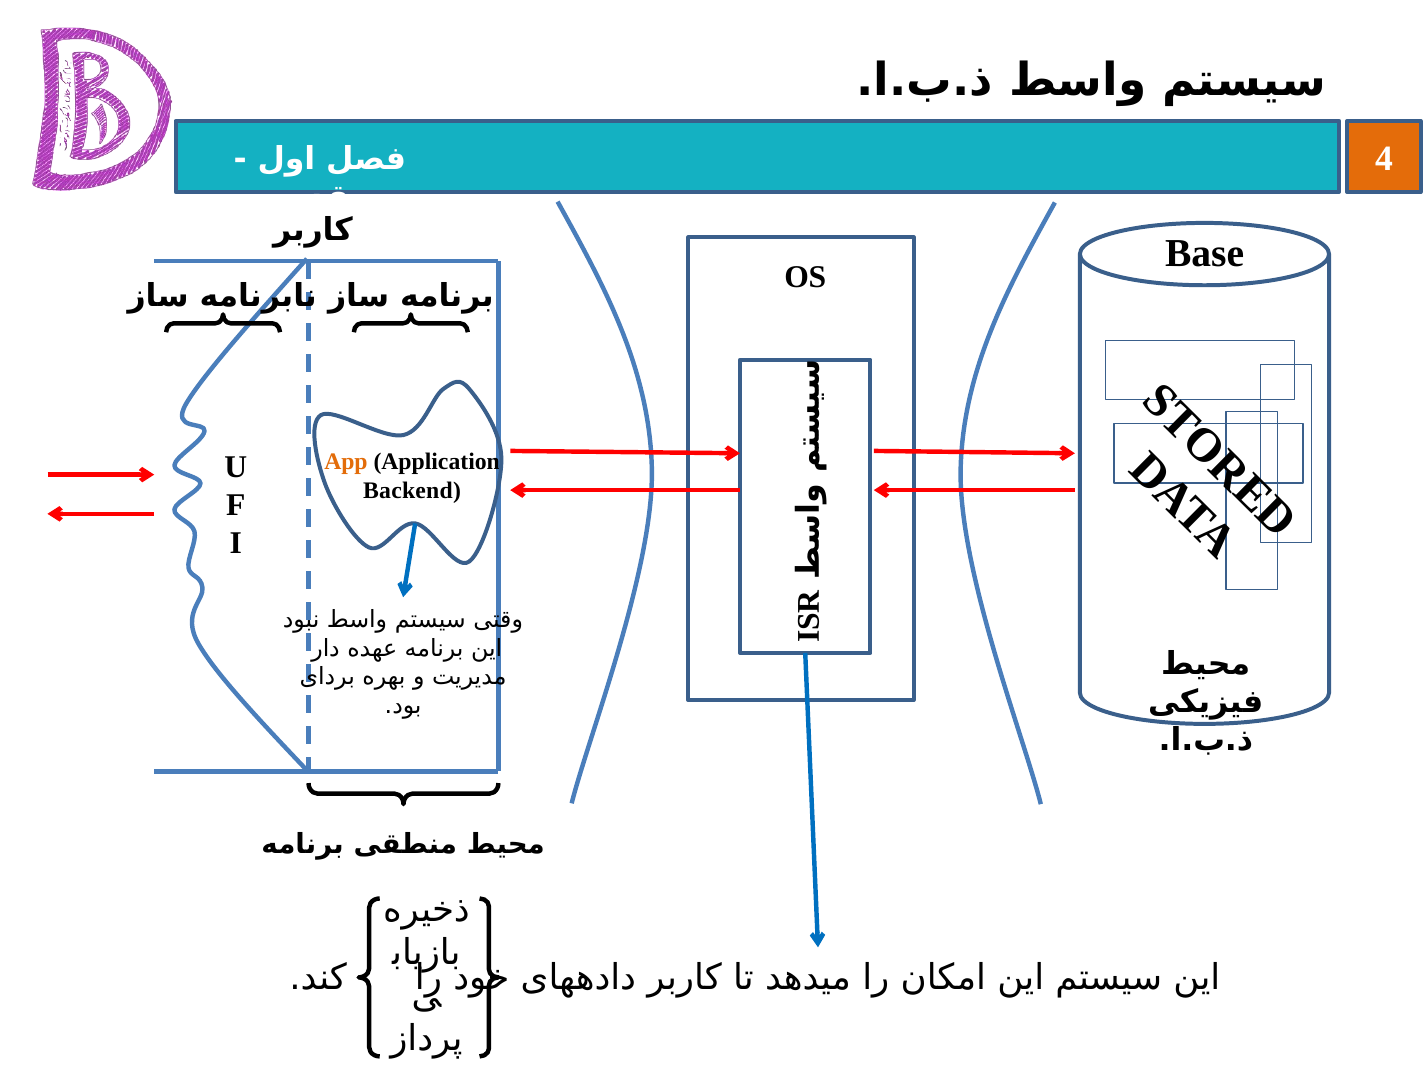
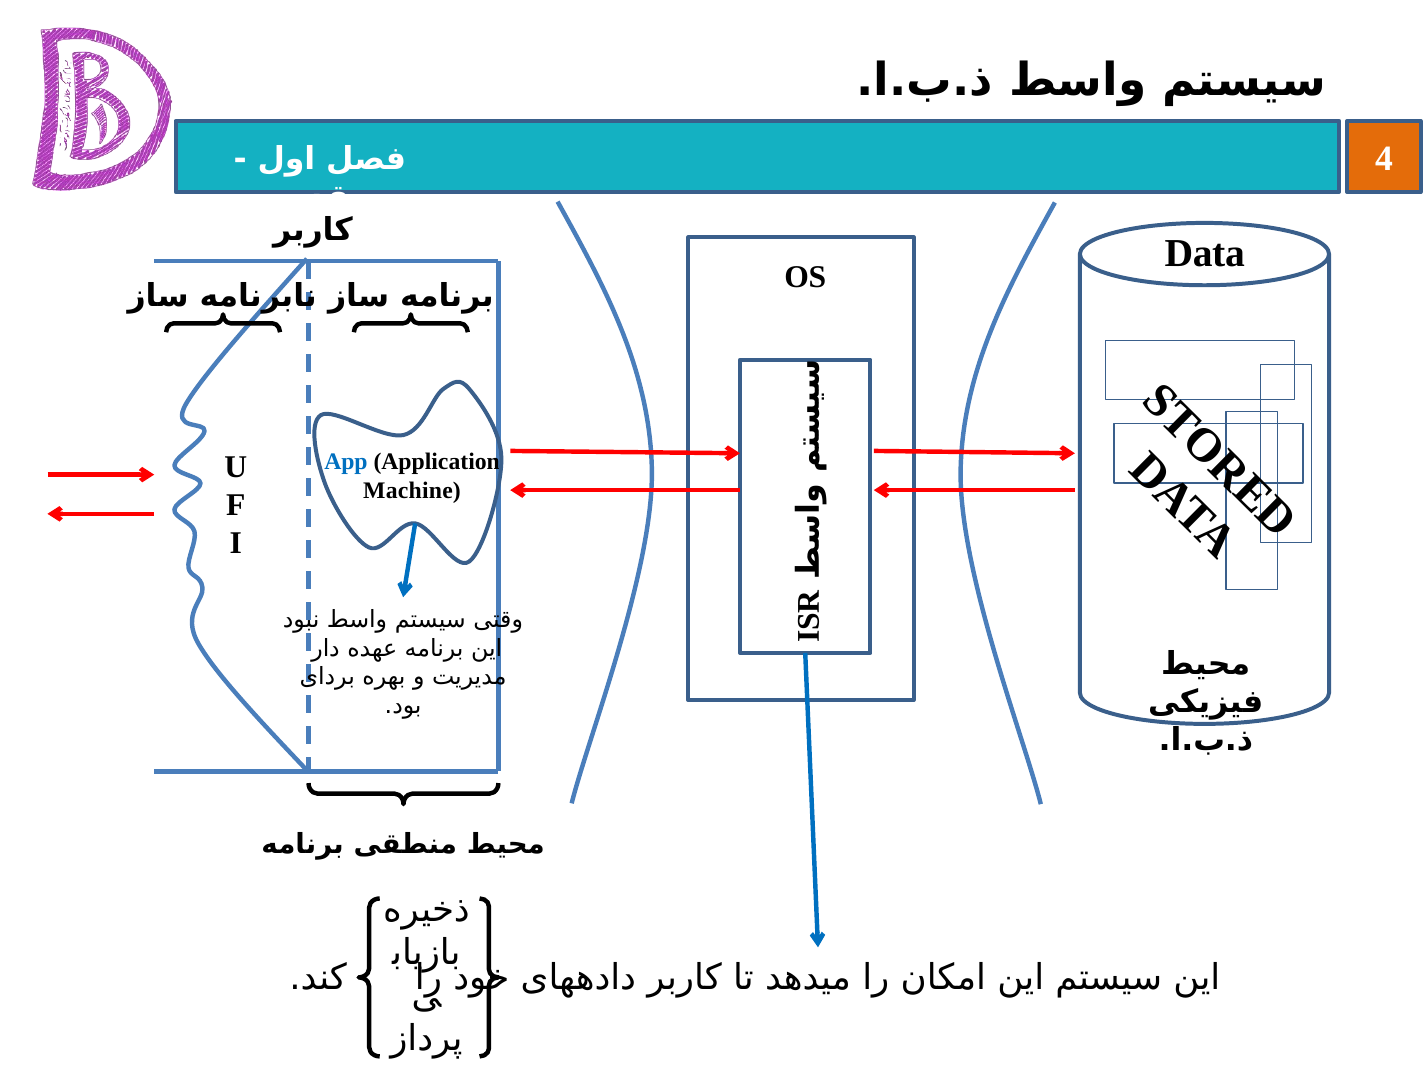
Base: Base -> Data (1205, 253)
App colour: orange -> blue (346, 462)
Backend: Backend -> Machine (412, 490)
